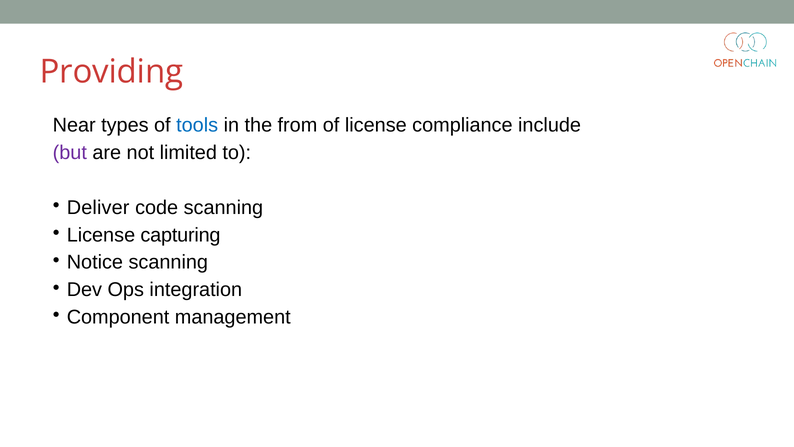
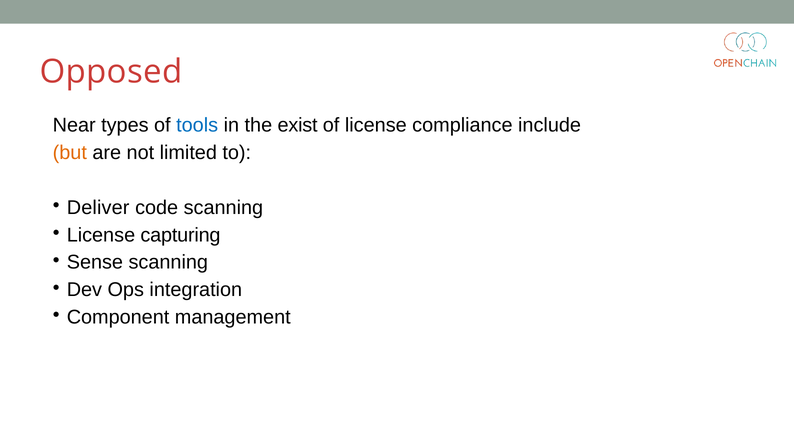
Providing: Providing -> Opposed (111, 72)
from: from -> exist (298, 125)
but colour: purple -> orange (70, 153)
Notice: Notice -> Sense (95, 262)
